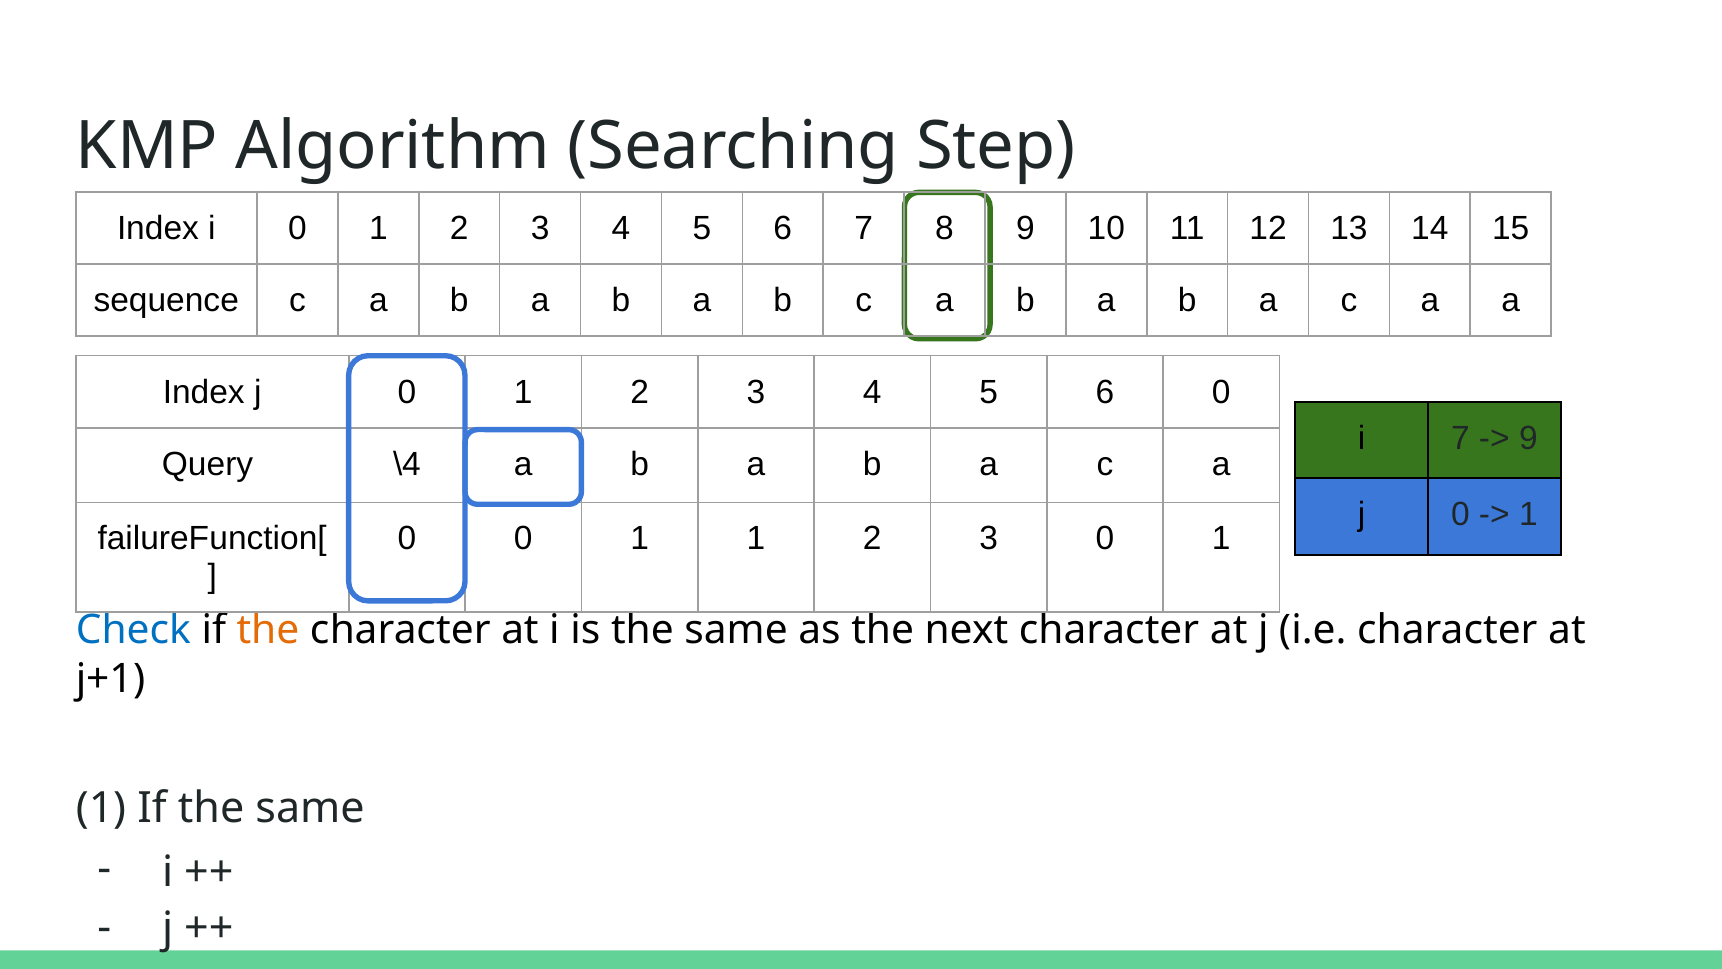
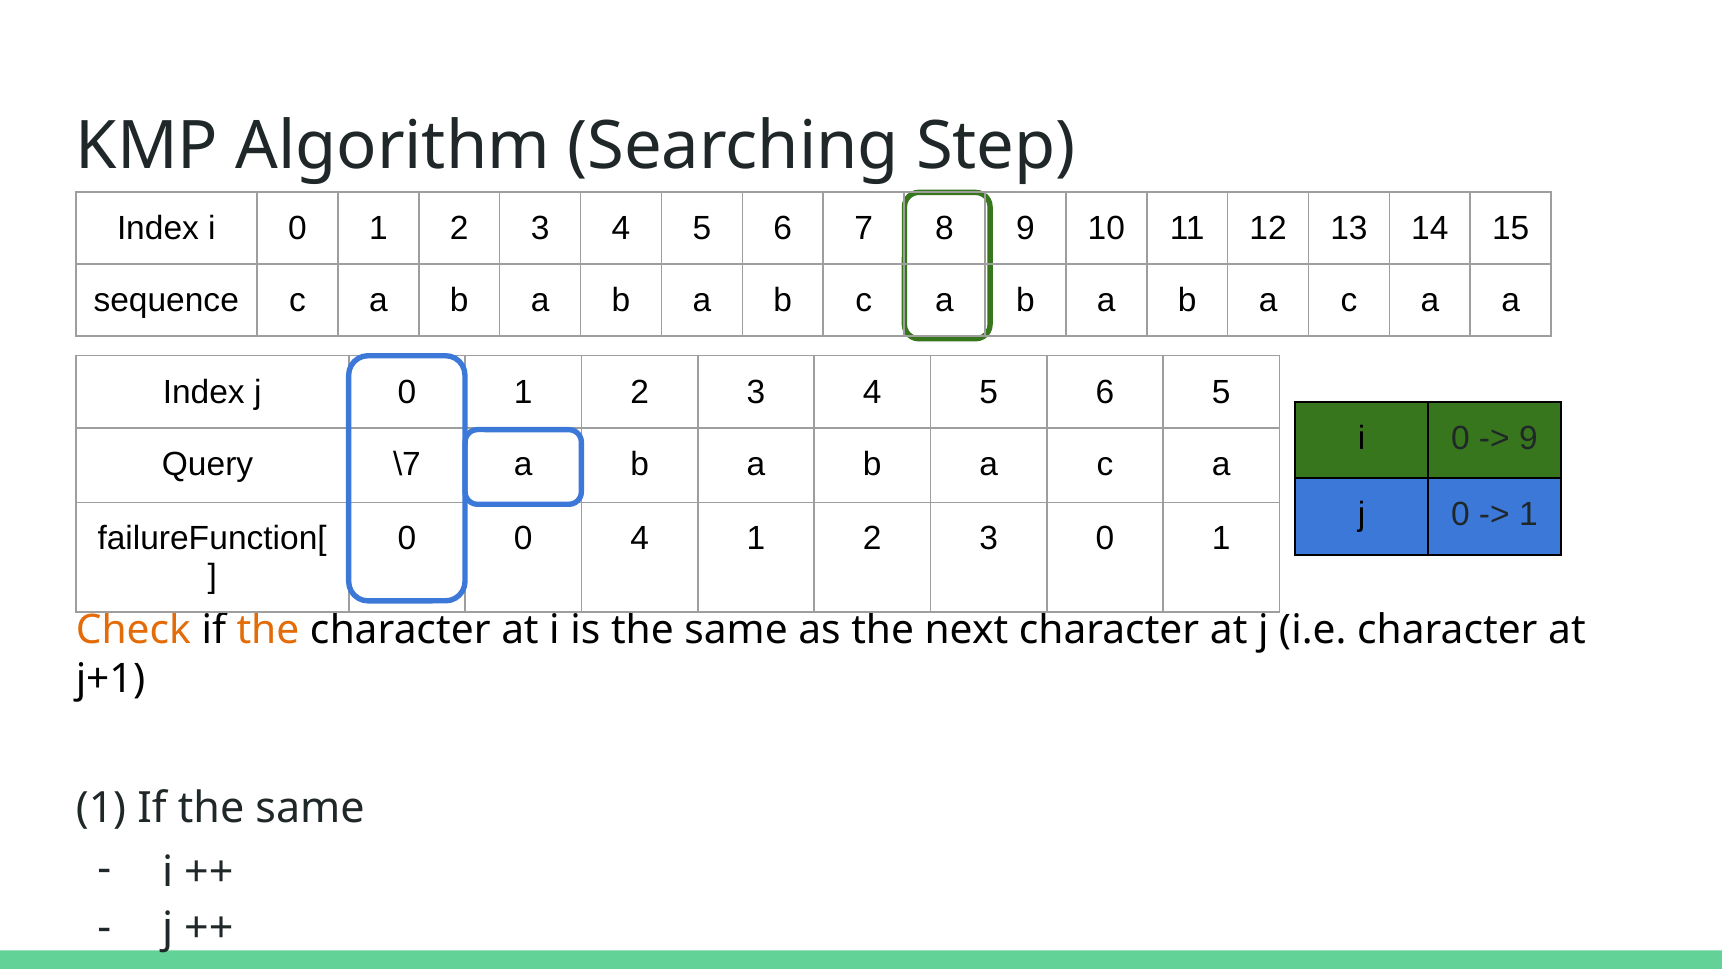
6 0: 0 -> 5 (1221, 392)
7: 7 -> 0 (1460, 438)
\4: \4 -> \7 (407, 464)
0 0 1: 1 -> 4 (640, 539)
Check colour: blue -> orange (133, 630)
